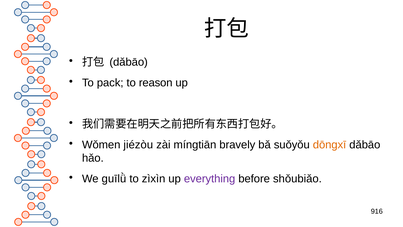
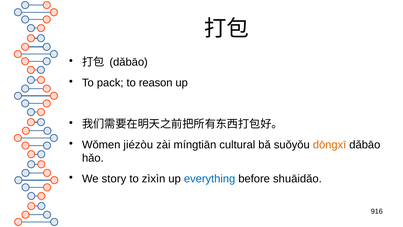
bravely: bravely -> cultural (237, 145)
guīlǜ: guīlǜ -> story (114, 179)
everything colour: purple -> blue (210, 179)
shǒubiǎo: shǒubiǎo -> shuāidǎo (297, 179)
